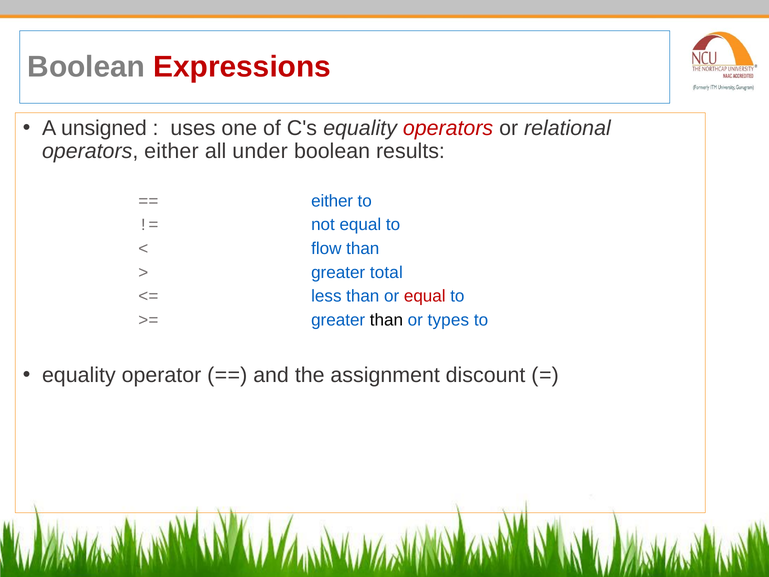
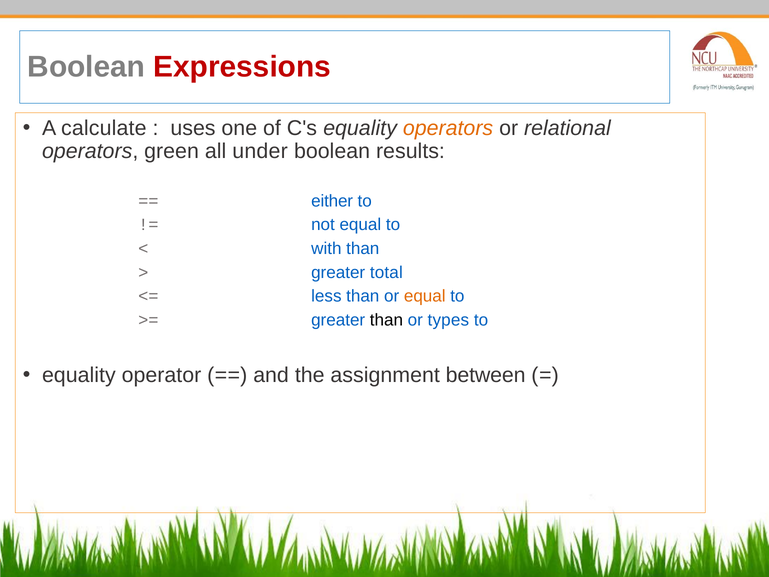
unsigned: unsigned -> calculate (104, 128)
operators colour: red -> orange (448, 128)
operators either: either -> green (172, 151)
flow: flow -> with (326, 248)
equal colour: red -> orange (425, 296)
discount: discount -> between (486, 375)
